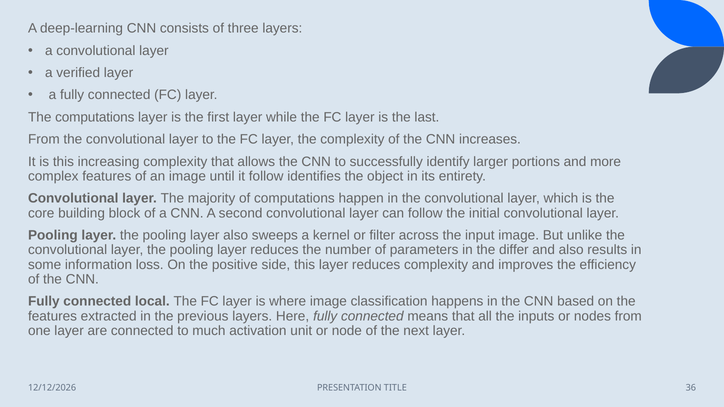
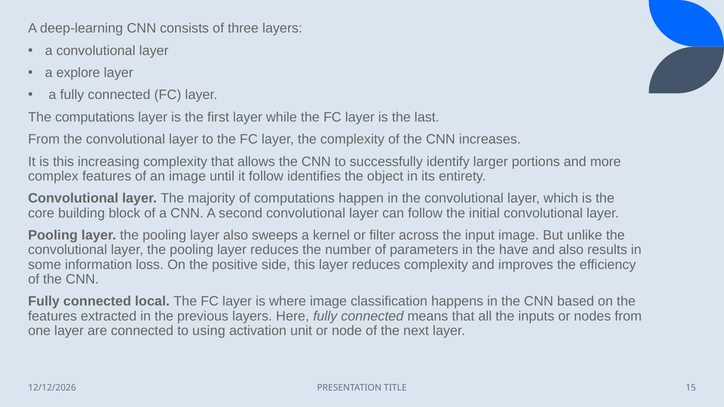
verified: verified -> explore (78, 73)
differ: differ -> have (514, 250)
much: much -> using (209, 331)
36: 36 -> 15 (691, 388)
